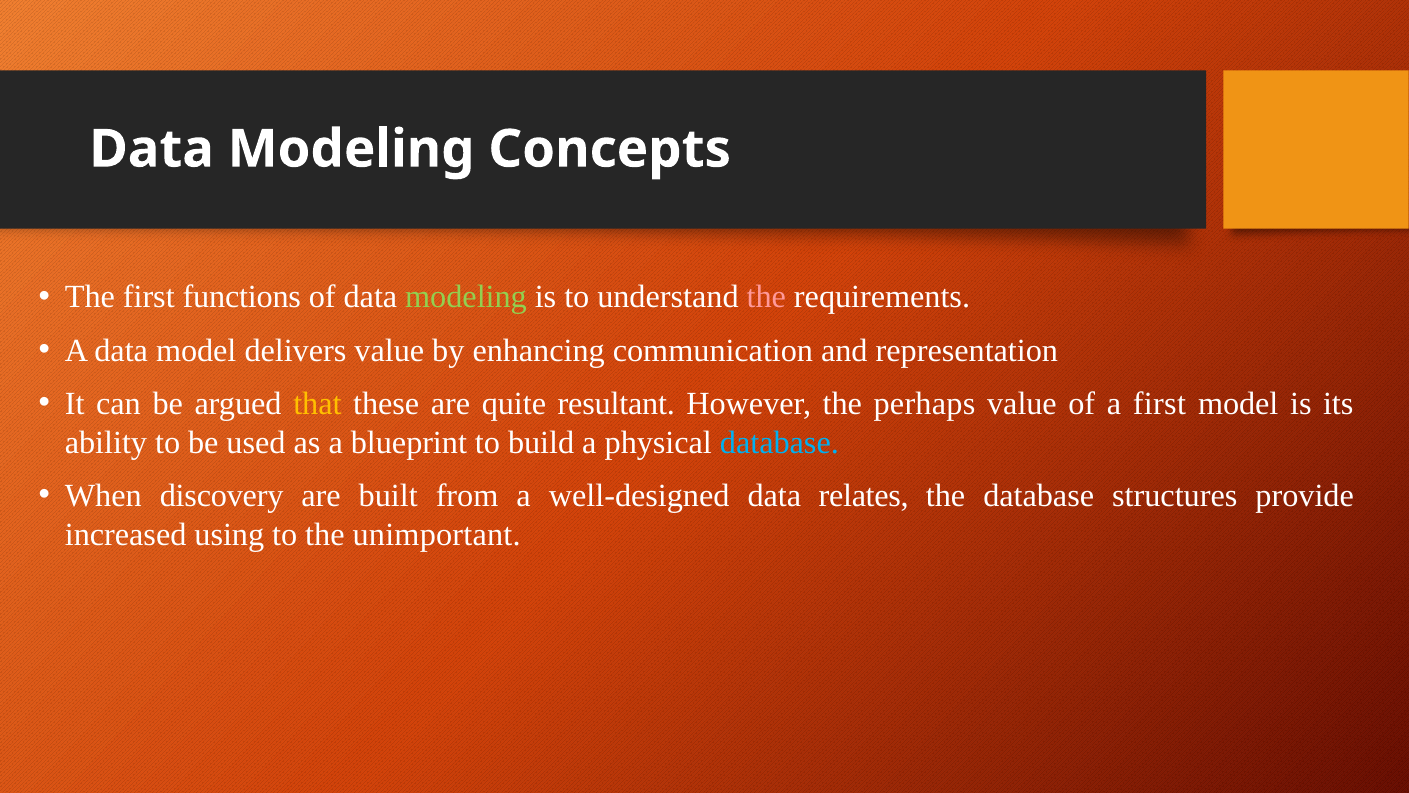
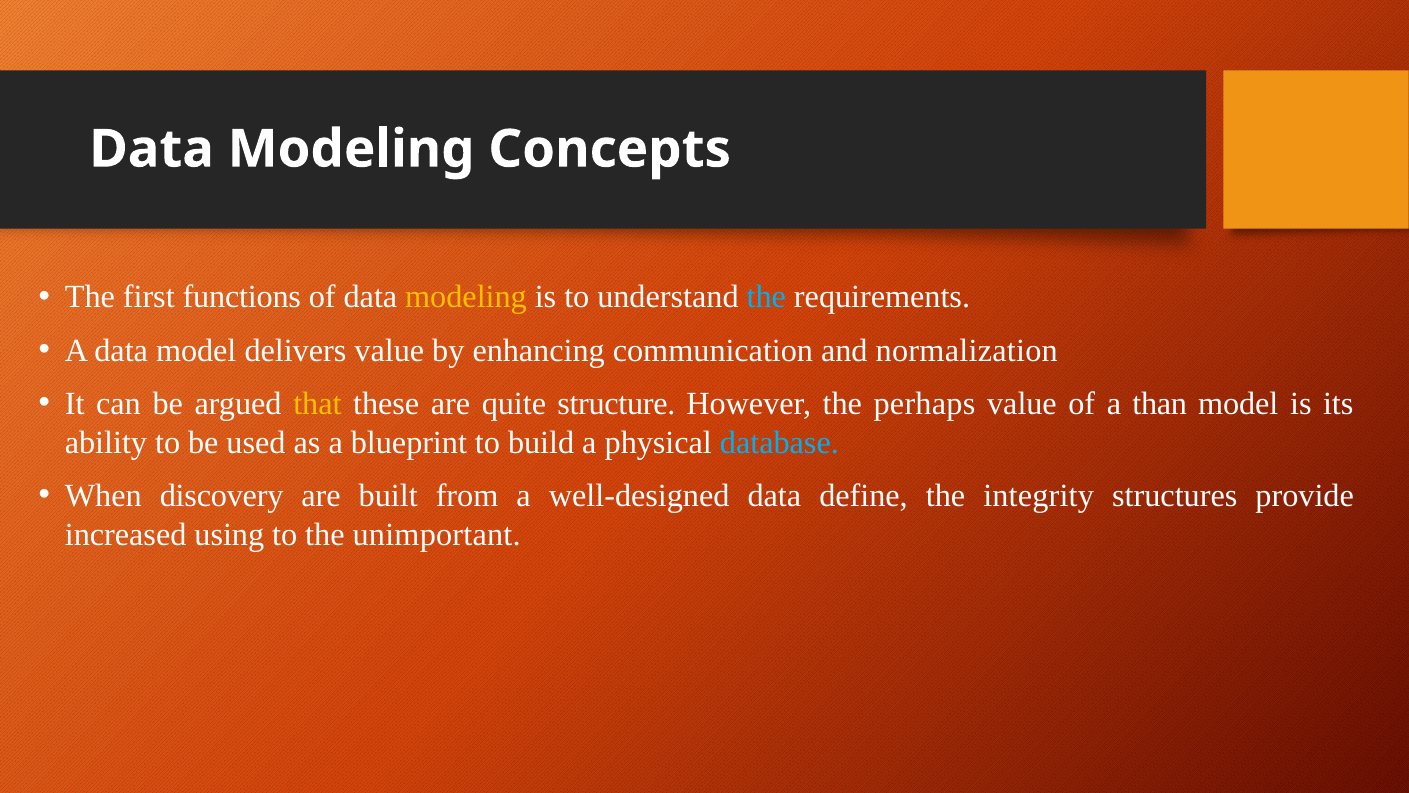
modeling colour: light green -> yellow (466, 297)
the colour: pink -> light blue (766, 297)
representation: representation -> normalization (967, 350)
resultant: resultant -> structure (616, 404)
a first: first -> than (1160, 404)
relates: relates -> define (864, 496)
the database: database -> integrity (1039, 496)
